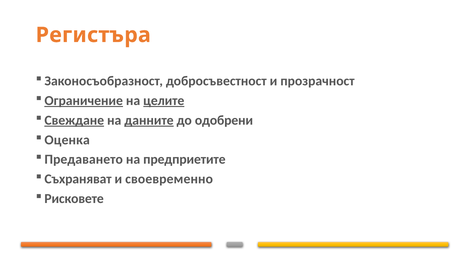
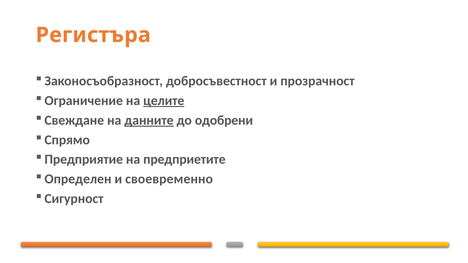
Ограничение underline: present -> none (84, 101)
Свеждане underline: present -> none (74, 120)
Оценка: Оценка -> Спрямо (67, 140)
Предаването: Предаването -> Предприятие (84, 160)
Съхраняват: Съхраняват -> Определен (78, 179)
Рисковете: Рисковете -> Сигурност (74, 199)
